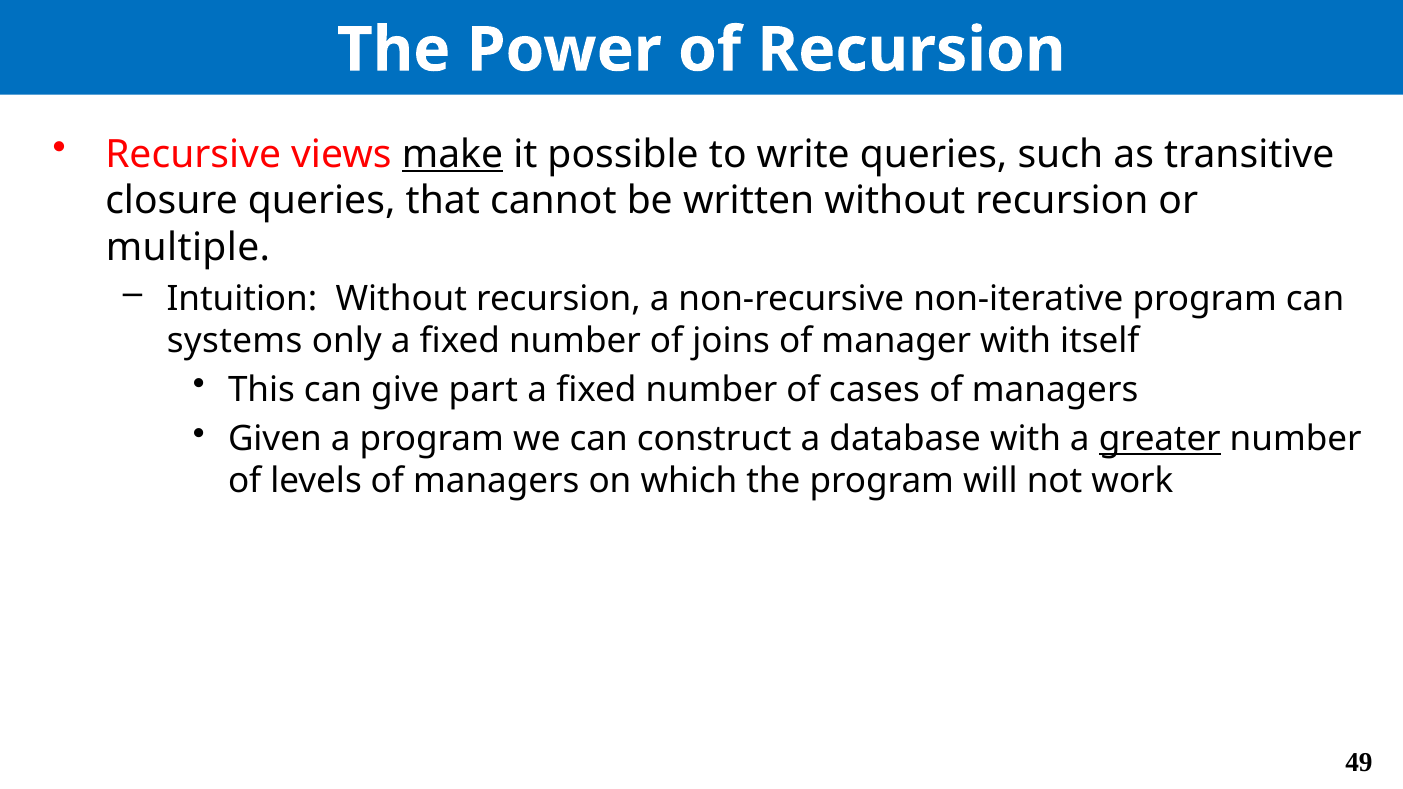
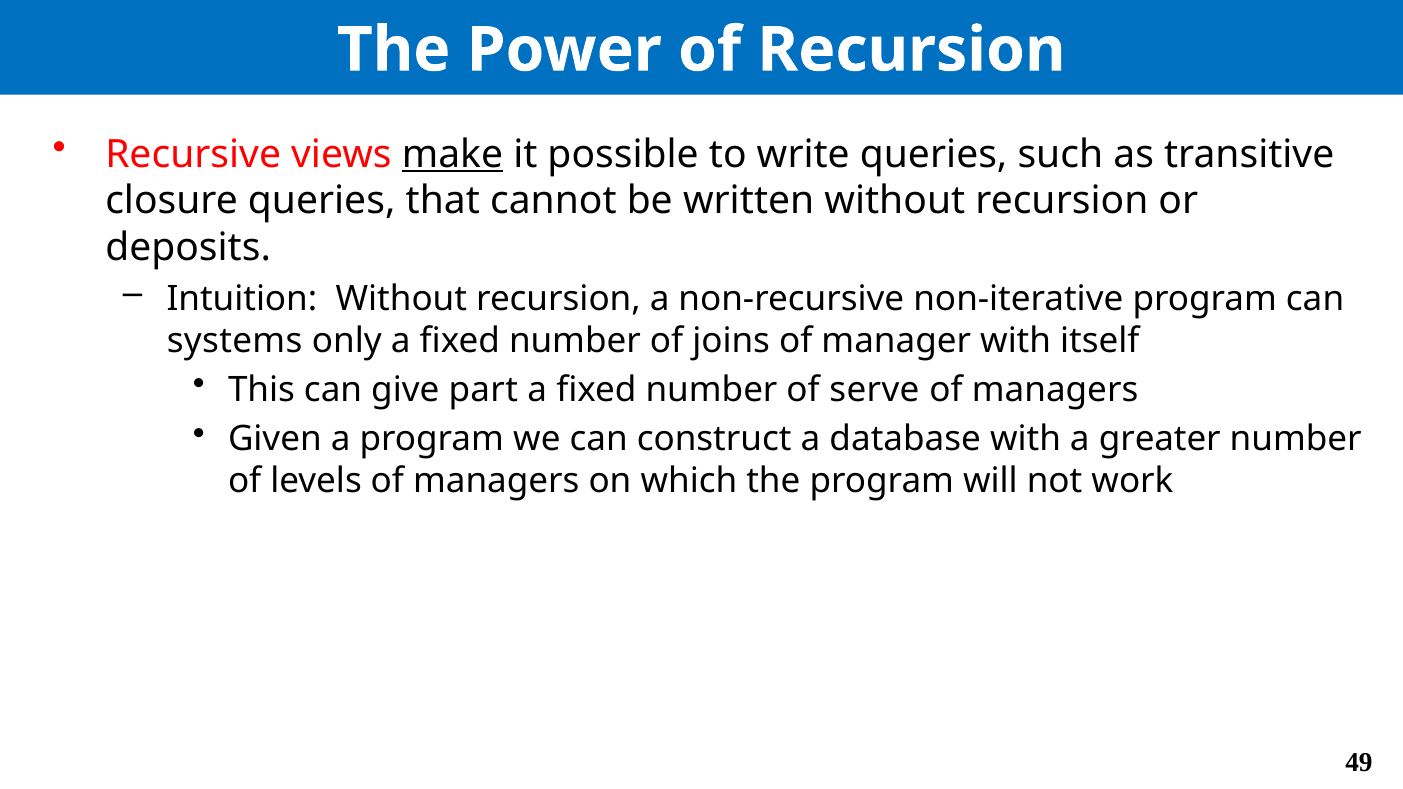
multiple: multiple -> deposits (188, 248)
cases: cases -> serve (874, 390)
greater underline: present -> none (1160, 439)
